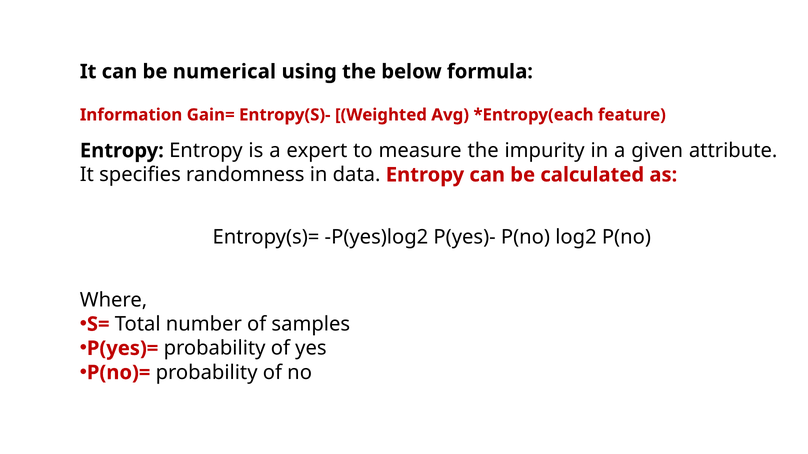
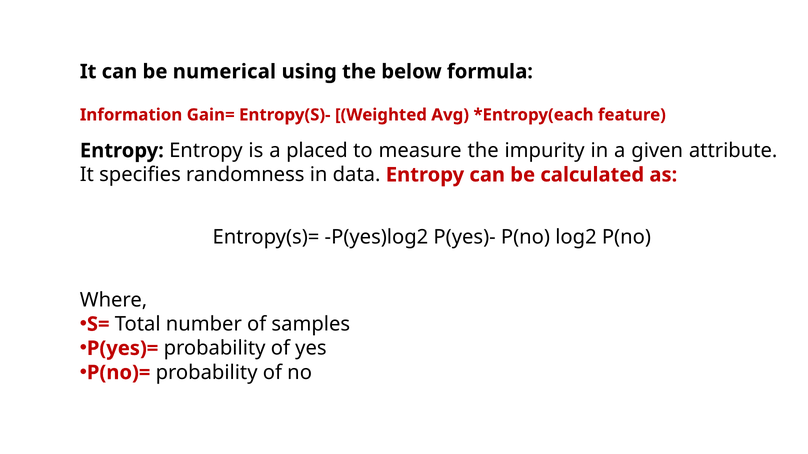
expert: expert -> placed (317, 151)
